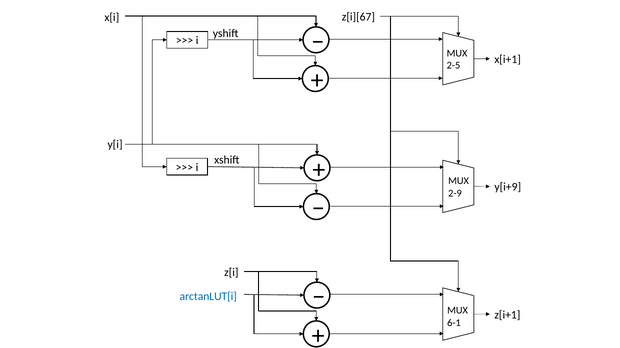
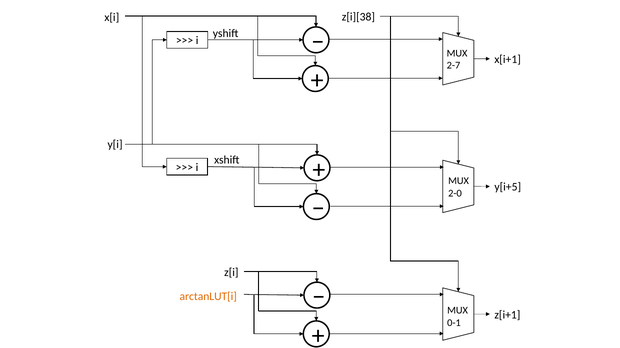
z[i][67: z[i][67 -> z[i][38 (358, 17)
2-5: 2-5 -> 2-7 (453, 66)
y[i+9: y[i+9 -> y[i+5 (508, 187)
2-9: 2-9 -> 2-0 (455, 194)
arctanLUT[i colour: blue -> orange (208, 297)
6-1: 6-1 -> 0-1 (454, 323)
